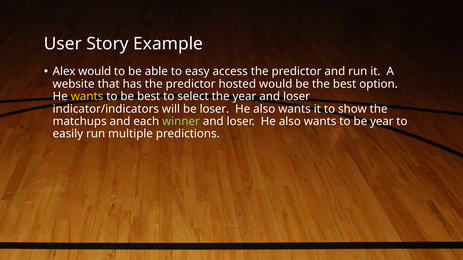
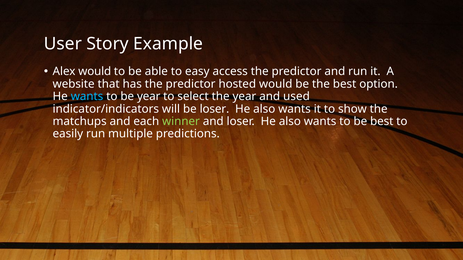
wants colour: yellow -> light blue (87, 97)
be best: best -> year (149, 97)
year and loser: loser -> used (296, 97)
be year: year -> best (382, 122)
